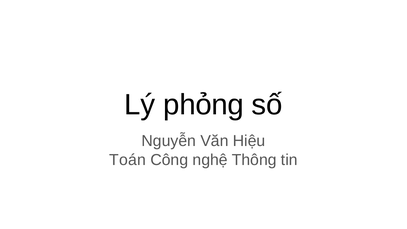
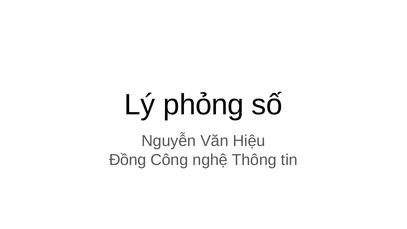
Toán: Toán -> Đồng (128, 160)
